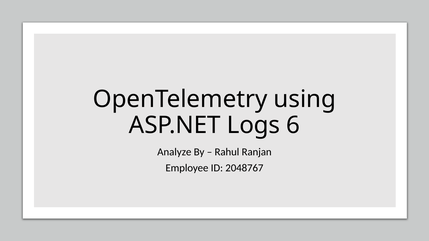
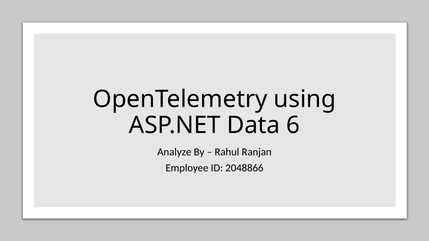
Logs: Logs -> Data (253, 125)
2048767: 2048767 -> 2048866 (244, 168)
